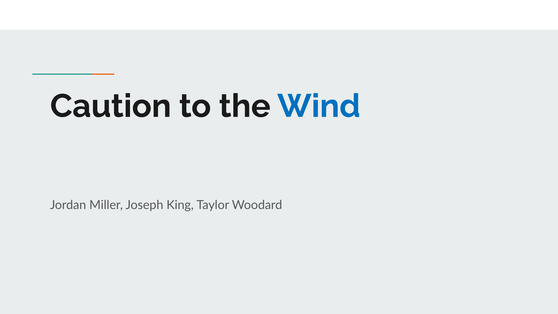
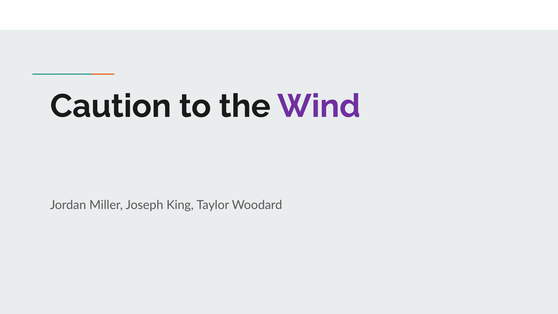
Wind colour: blue -> purple (319, 106)
